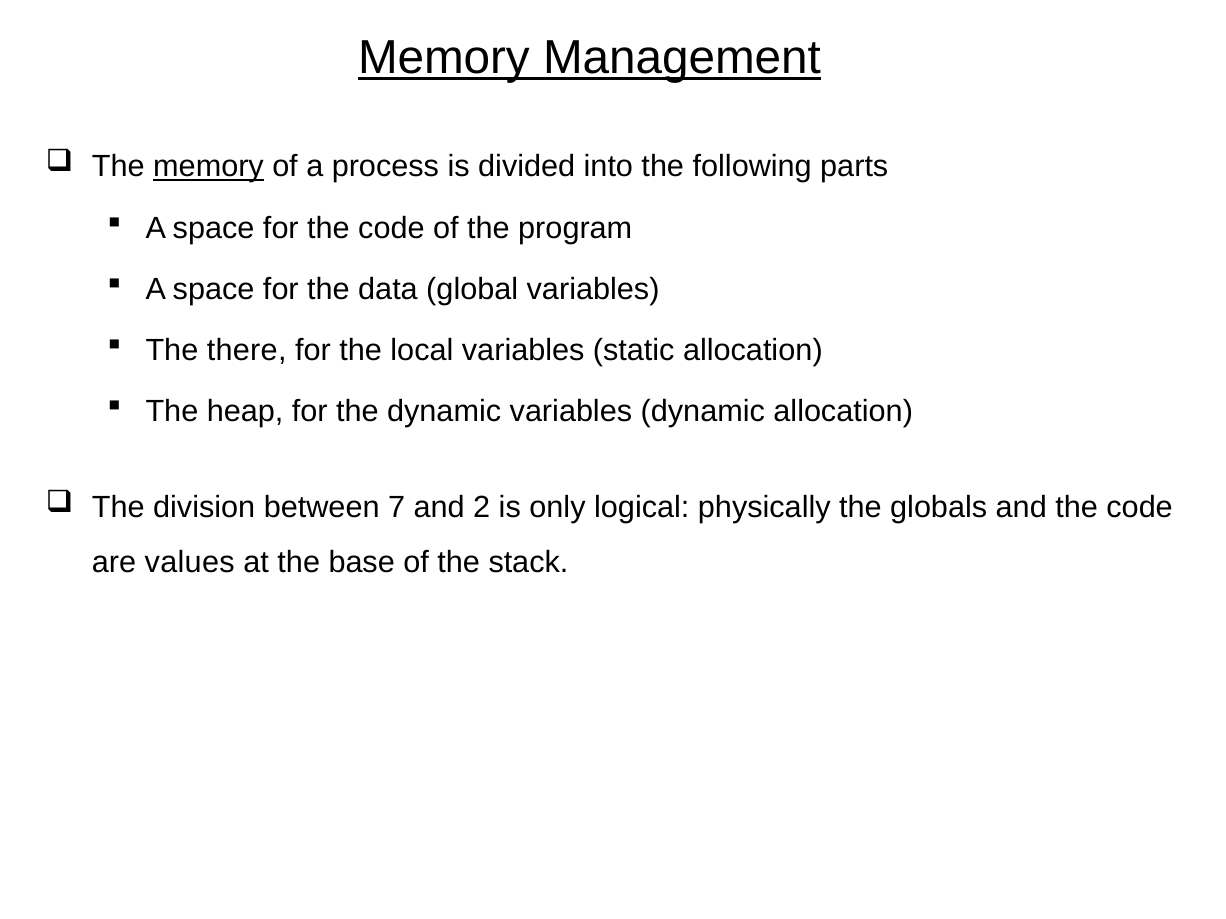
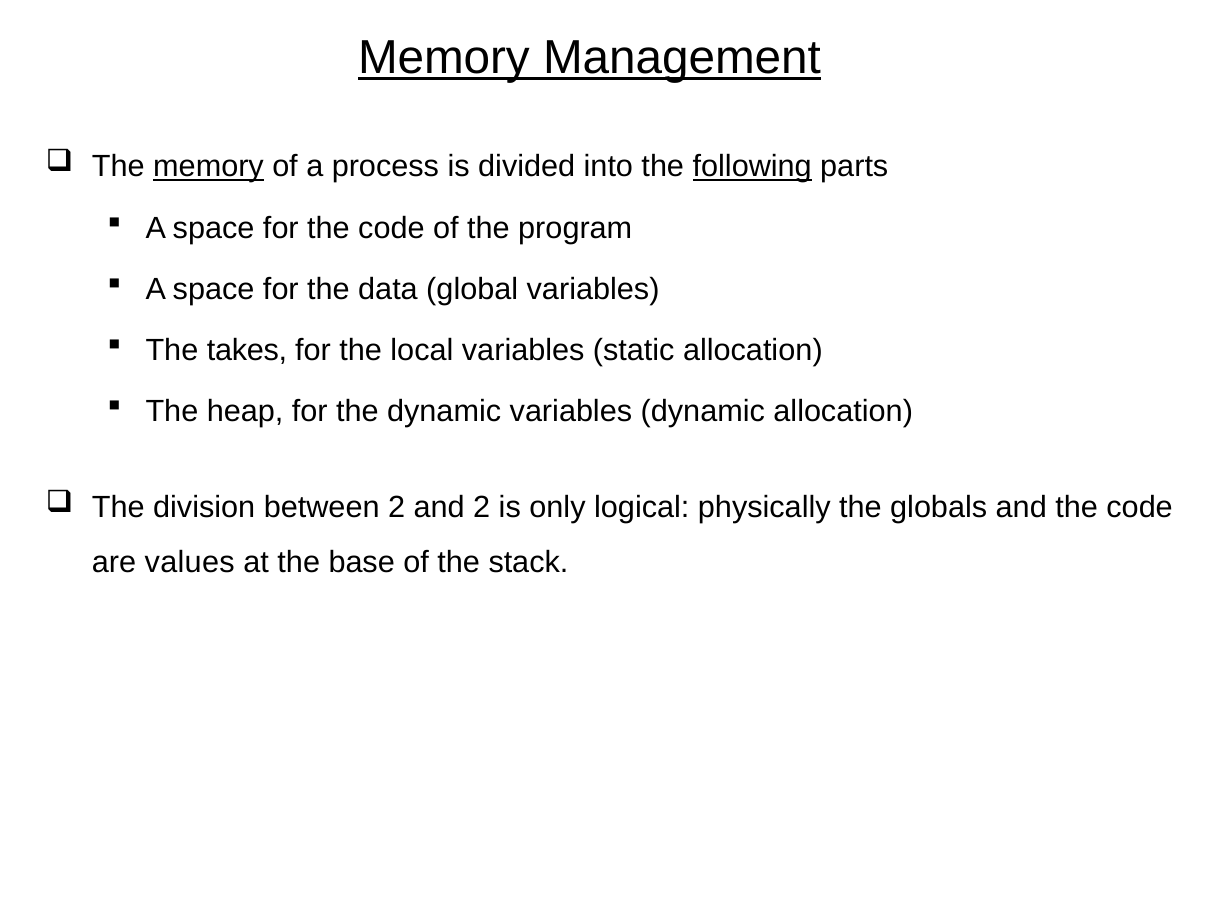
following underline: none -> present (752, 167)
there: there -> takes (247, 351)
between 7: 7 -> 2 (397, 507)
